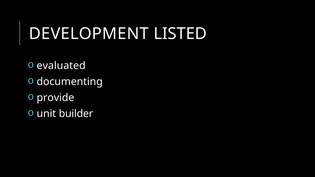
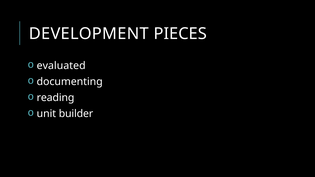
LISTED: LISTED -> PIECES (180, 34)
provide: provide -> reading (56, 98)
